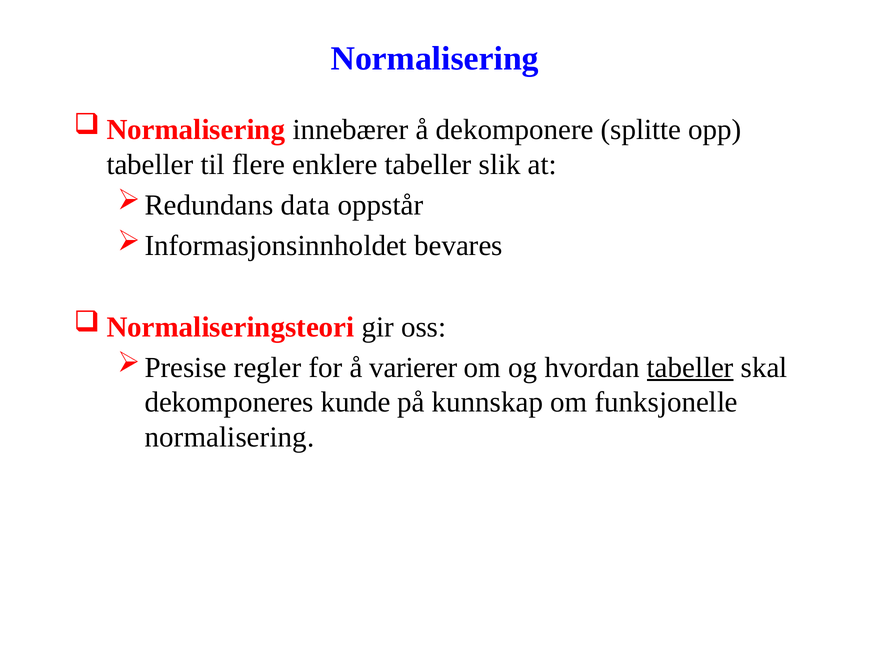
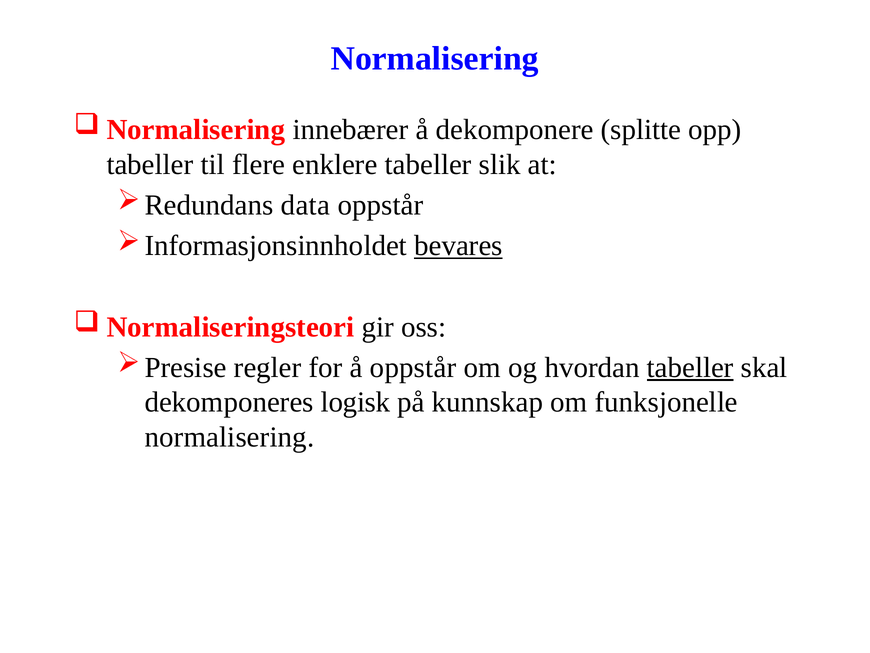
bevares underline: none -> present (458, 246)
å varierer: varierer -> oppstår (413, 367)
kunde: kunde -> logisk (356, 402)
